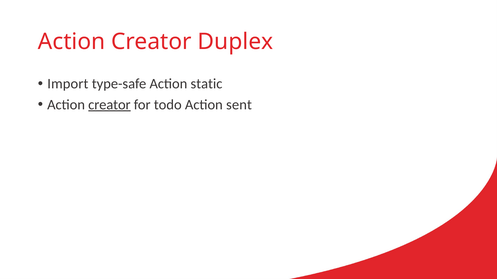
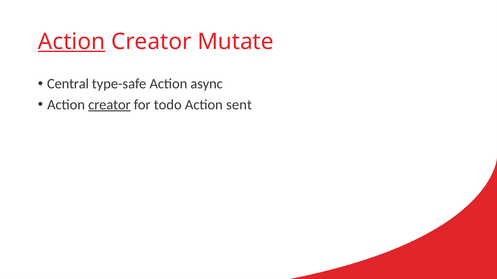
Action underline: none -> present (72, 42)
Duplex: Duplex -> Mutate (236, 42)
Import: Import -> Central (68, 84)
static: static -> async (207, 84)
